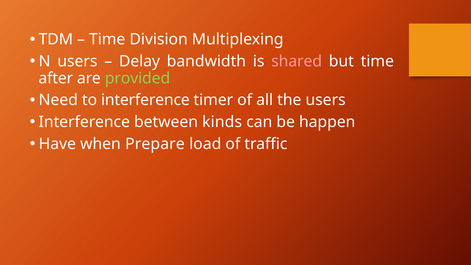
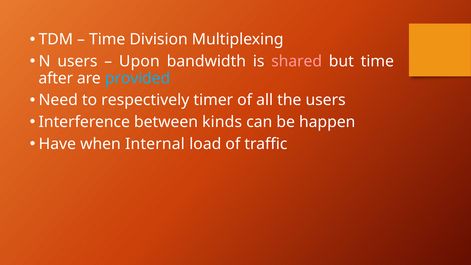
Delay: Delay -> Upon (139, 61)
provided colour: light green -> light blue (138, 78)
to interference: interference -> respectively (145, 100)
Prepare: Prepare -> Internal (155, 144)
